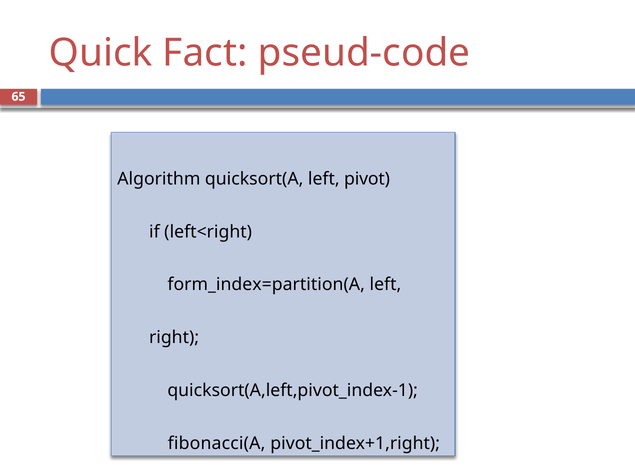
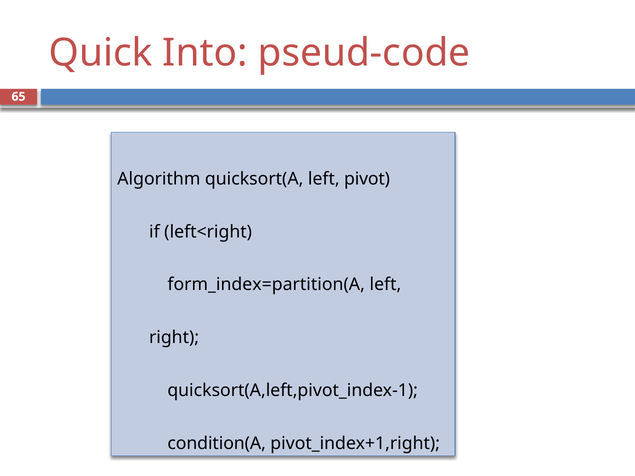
Fact: Fact -> Into (205, 53)
fibonacci(A: fibonacci(A -> condition(A (217, 444)
